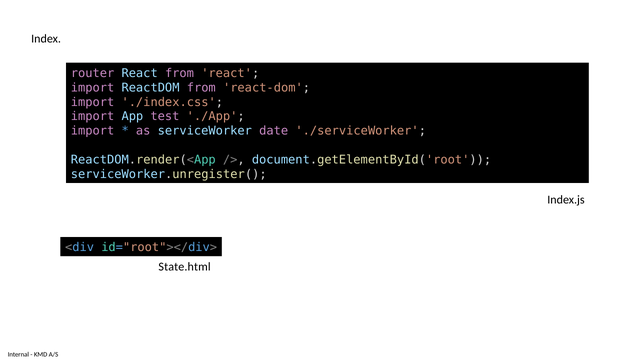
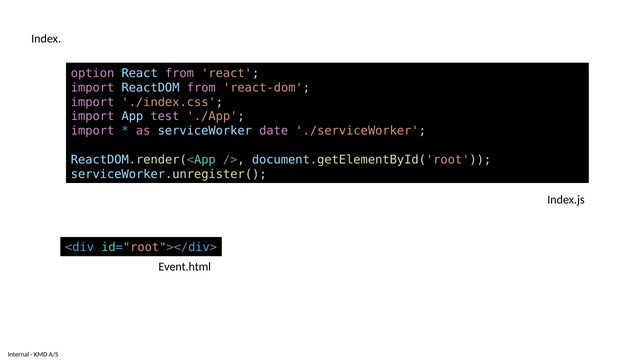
router: router -> option (93, 73)
State.html: State.html -> Event.html (185, 267)
